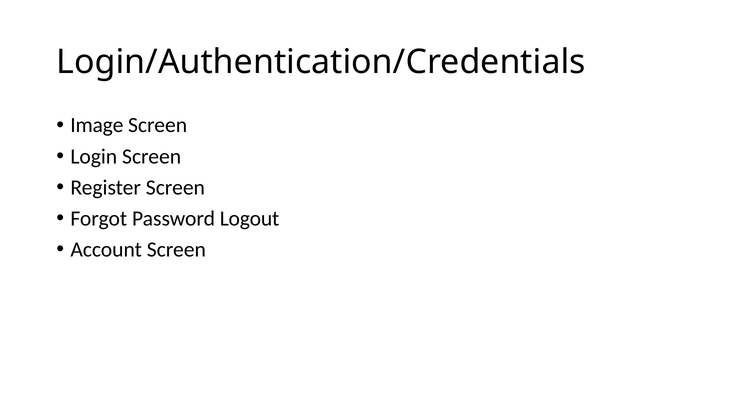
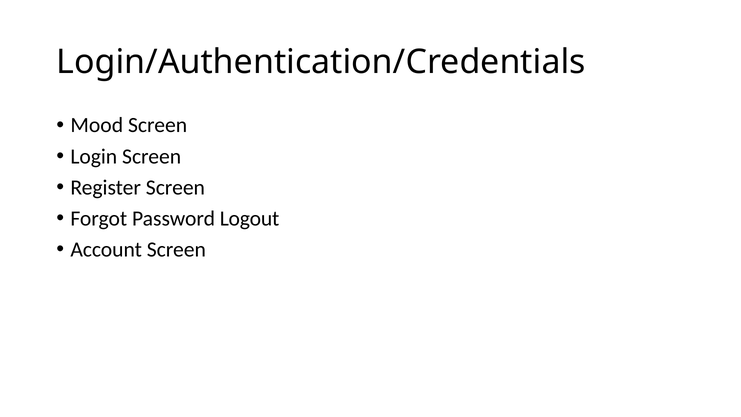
Image: Image -> Mood (97, 125)
